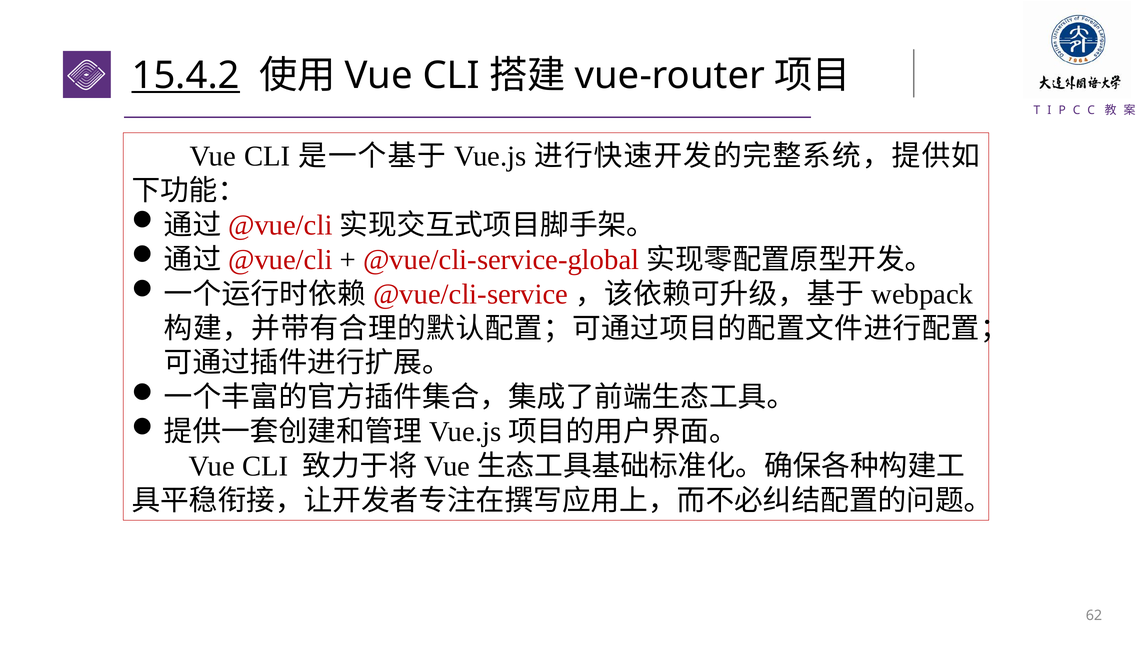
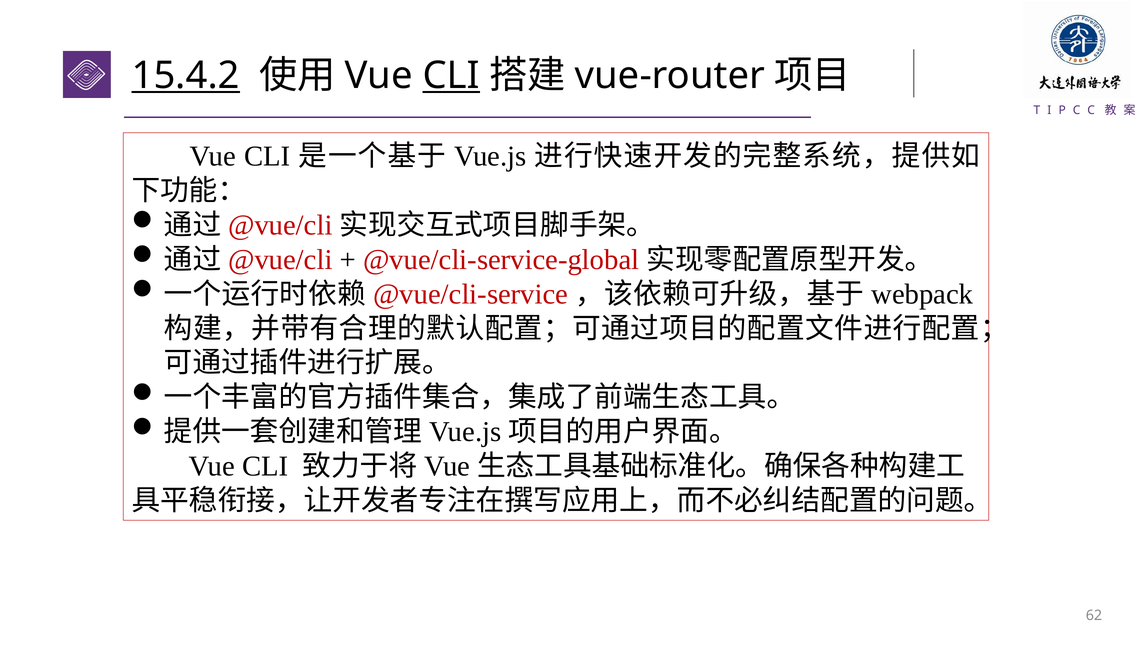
CLI underline: none -> present (451, 76)
